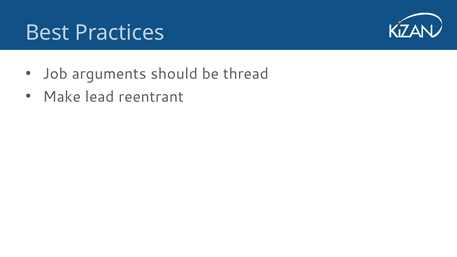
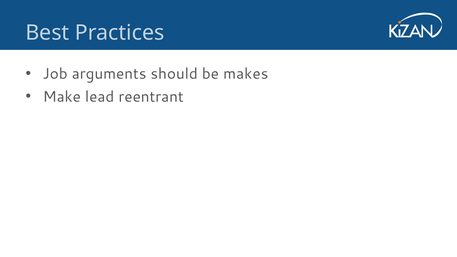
thread: thread -> makes (246, 74)
